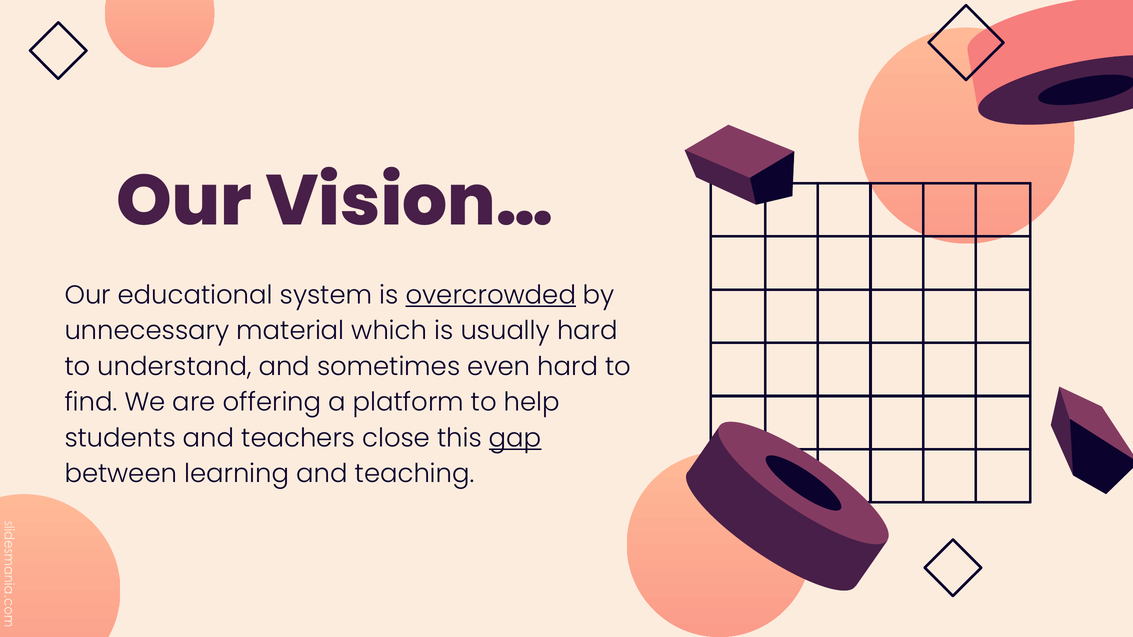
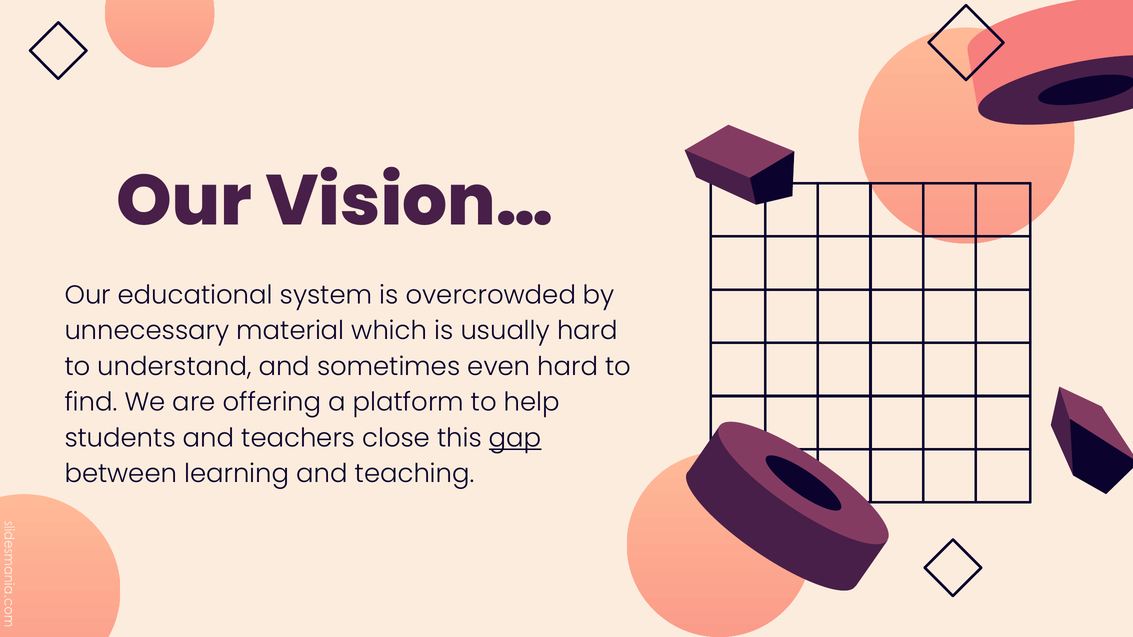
overcrowded underline: present -> none (491, 295)
